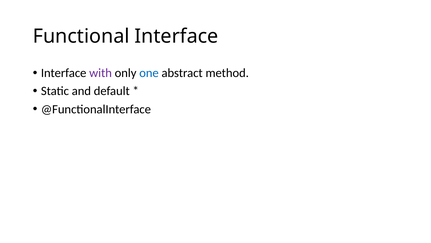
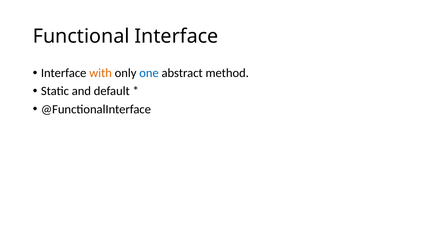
with colour: purple -> orange (101, 73)
